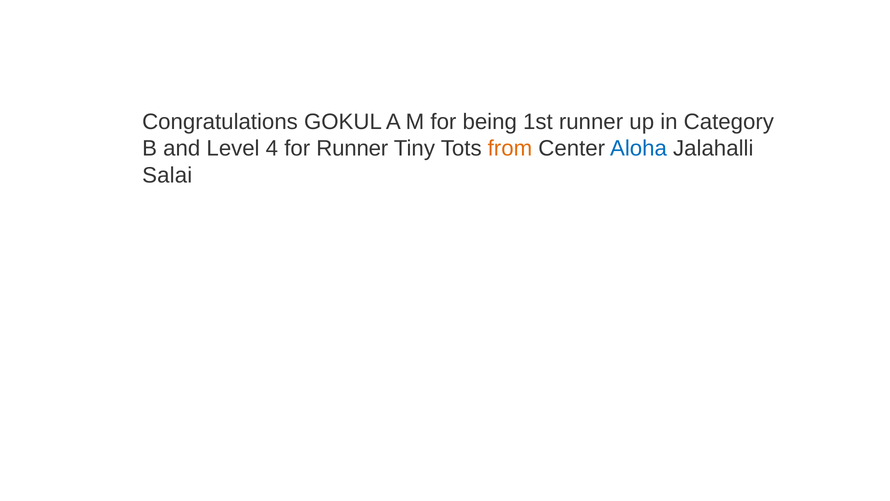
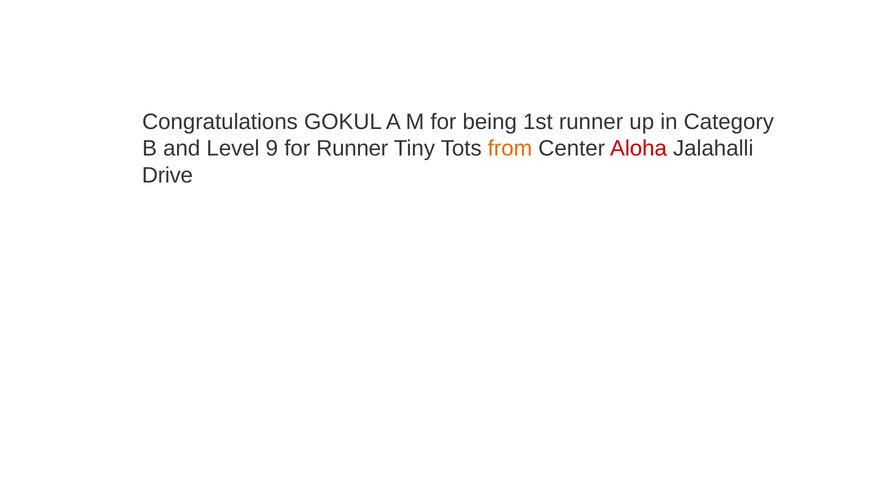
4: 4 -> 9 (272, 148)
Aloha colour: blue -> red (639, 148)
Salai: Salai -> Drive (167, 175)
